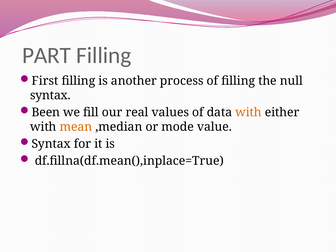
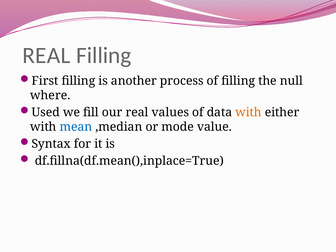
PART: PART -> REAL (46, 55)
syntax: syntax -> where (50, 95)
Been: Been -> Used (46, 112)
mean colour: orange -> blue (76, 127)
